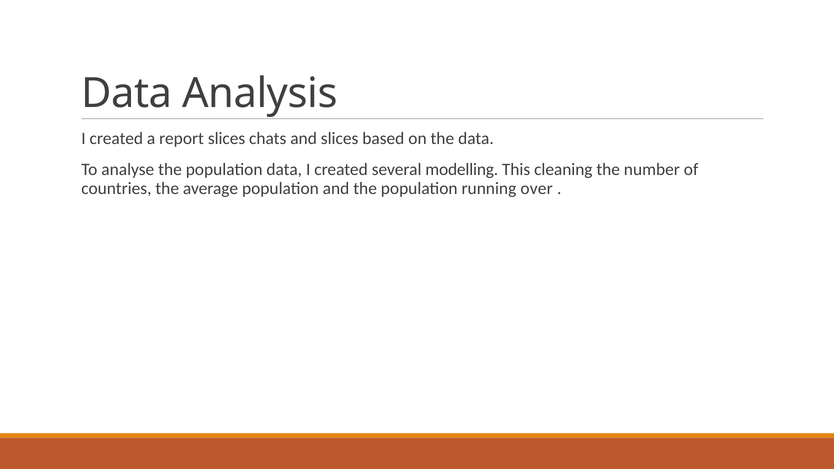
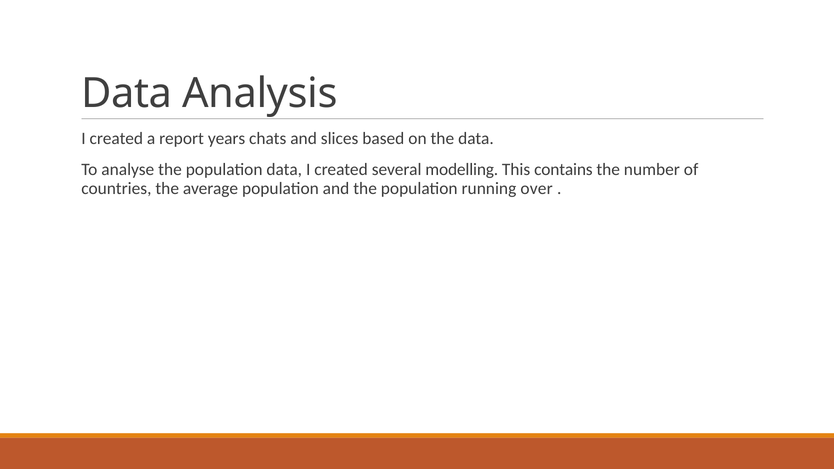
report slices: slices -> years (227, 139)
cleaning: cleaning -> contains (563, 170)
